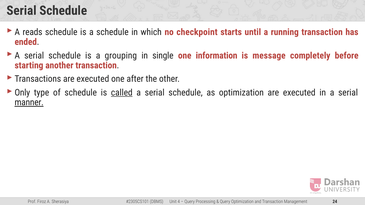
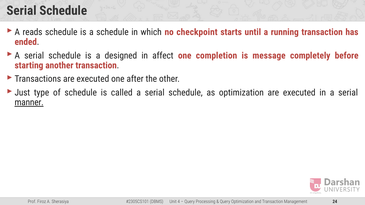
grouping: grouping -> designed (121, 56)
single: single -> affect (163, 56)
information: information -> completion (216, 56)
Only: Only -> Just (22, 93)
called underline: present -> none (122, 93)
